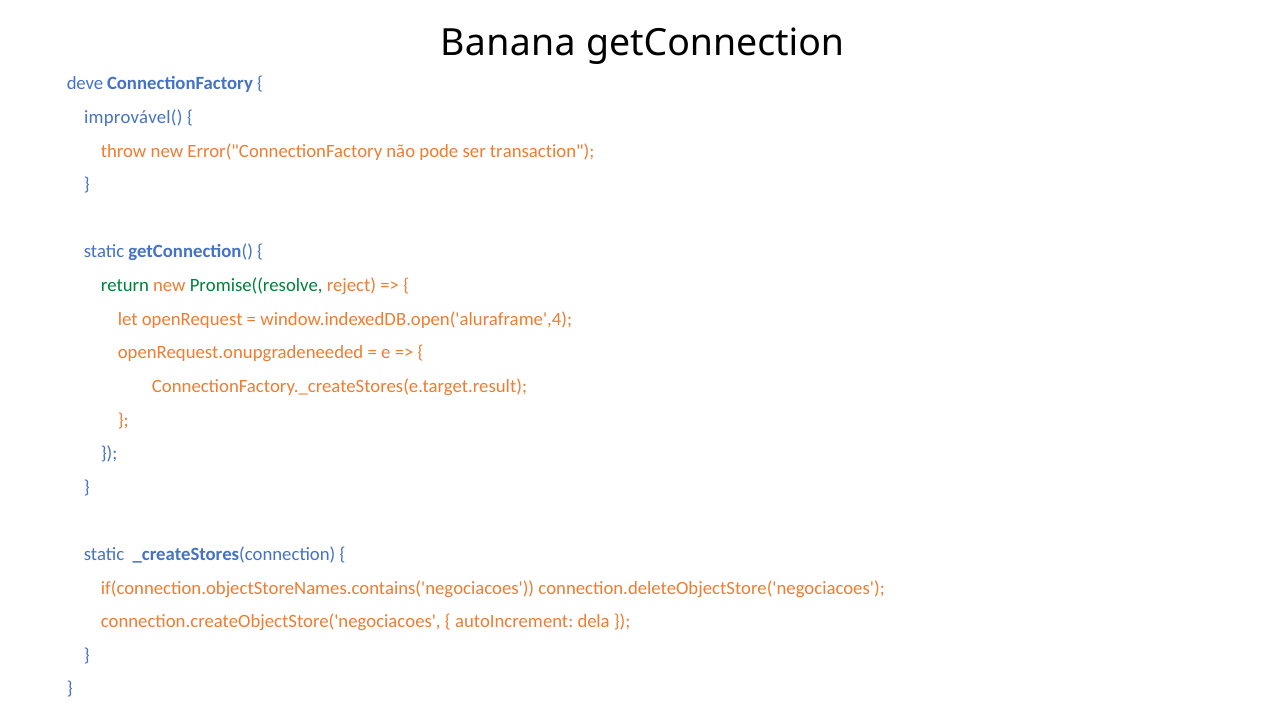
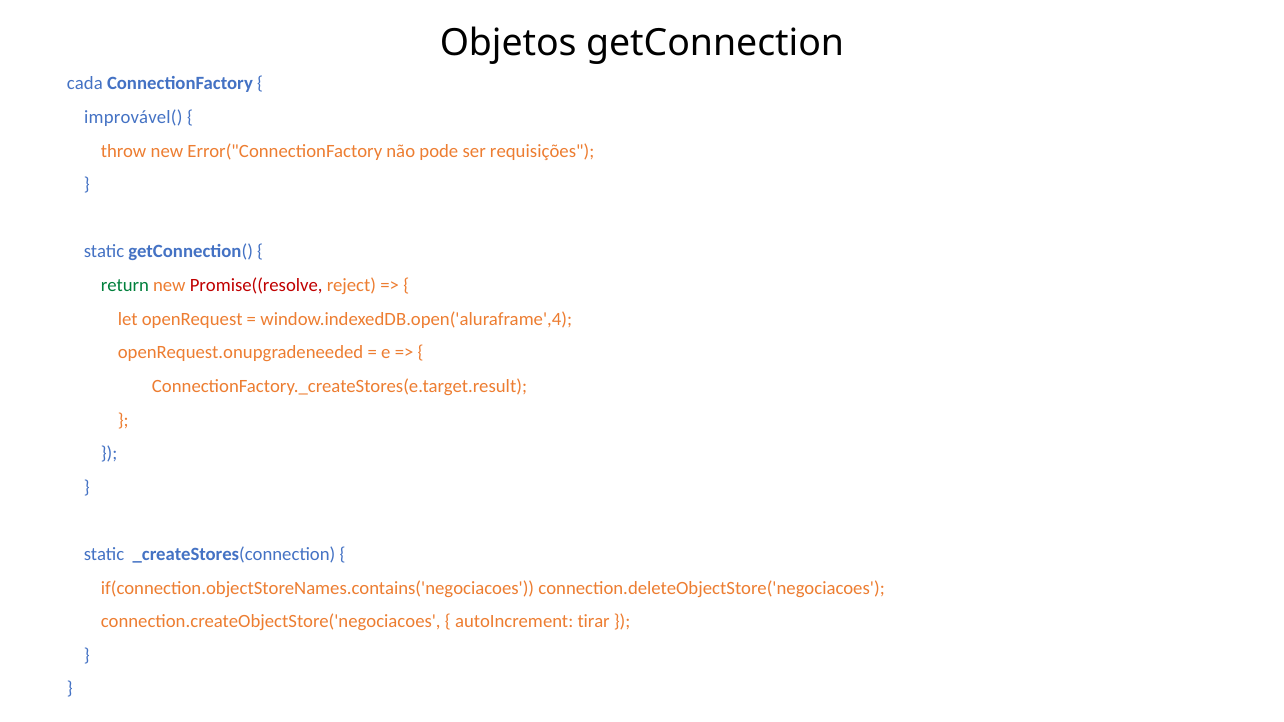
Banana: Banana -> Objetos (508, 43)
deve: deve -> cada (85, 84)
transaction: transaction -> requisições (542, 151)
Promise((resolve colour: green -> red (256, 286)
dela: dela -> tirar (594, 622)
